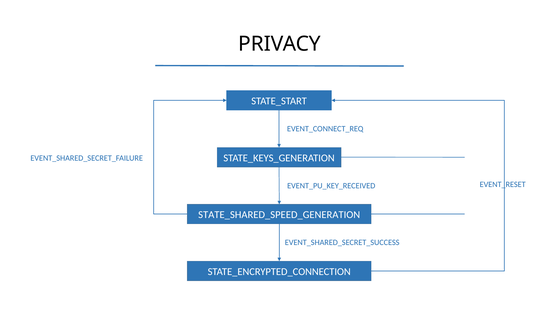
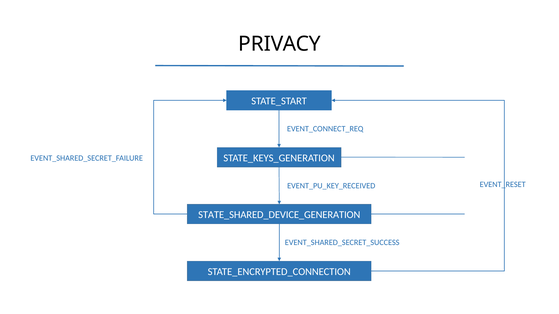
STATE_SHARED_SPEED_GENERATION: STATE_SHARED_SPEED_GENERATION -> STATE_SHARED_DEVICE_GENERATION (279, 215)
